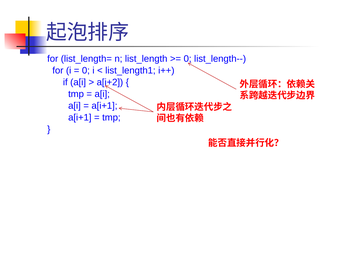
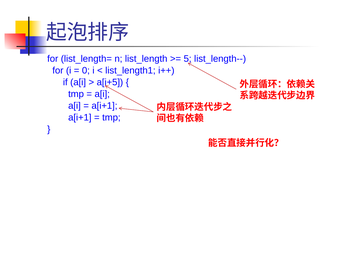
0: 0 -> 5 (188, 59)
a[i+2: a[i+2 -> a[i+5 (110, 82)
